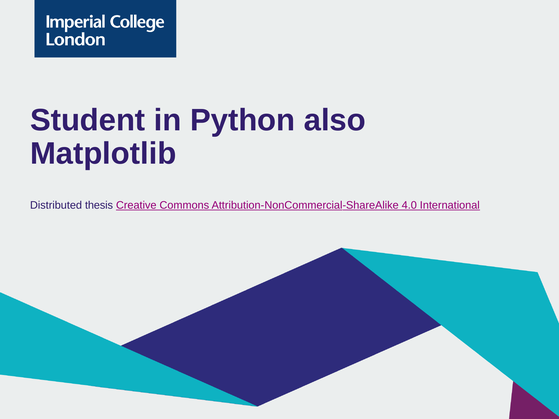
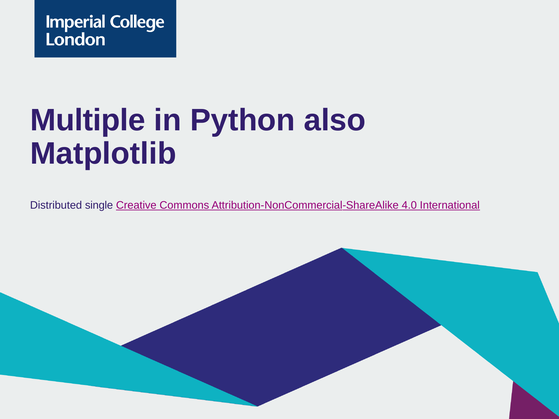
Student: Student -> Multiple (88, 120)
thesis: thesis -> single (99, 205)
